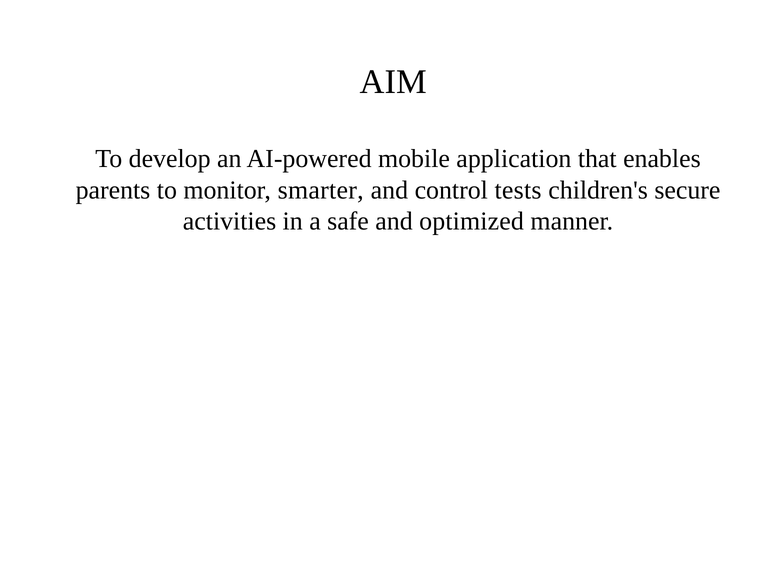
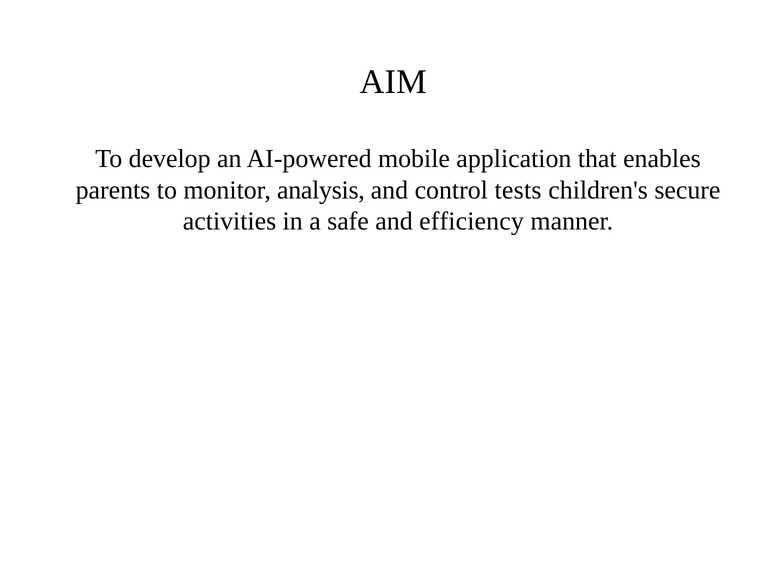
smarter: smarter -> analysis (321, 190)
optimized: optimized -> efficiency (472, 221)
